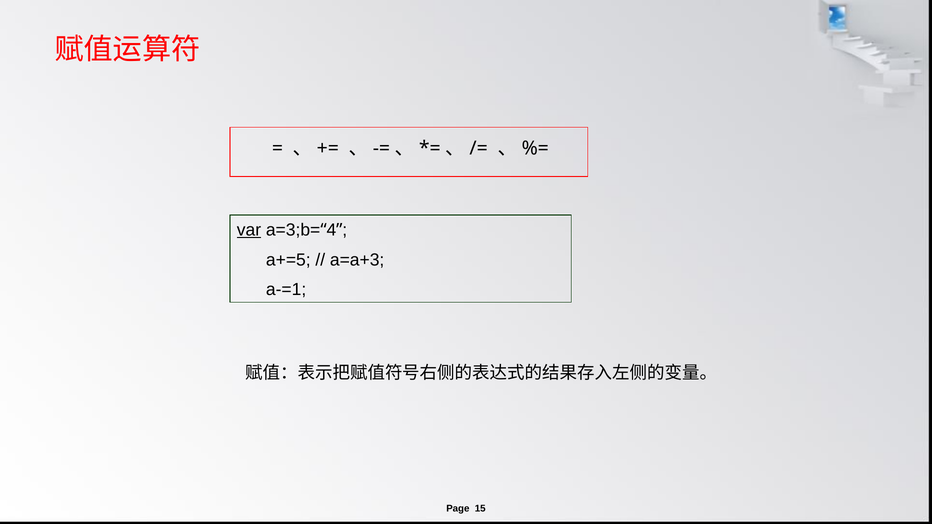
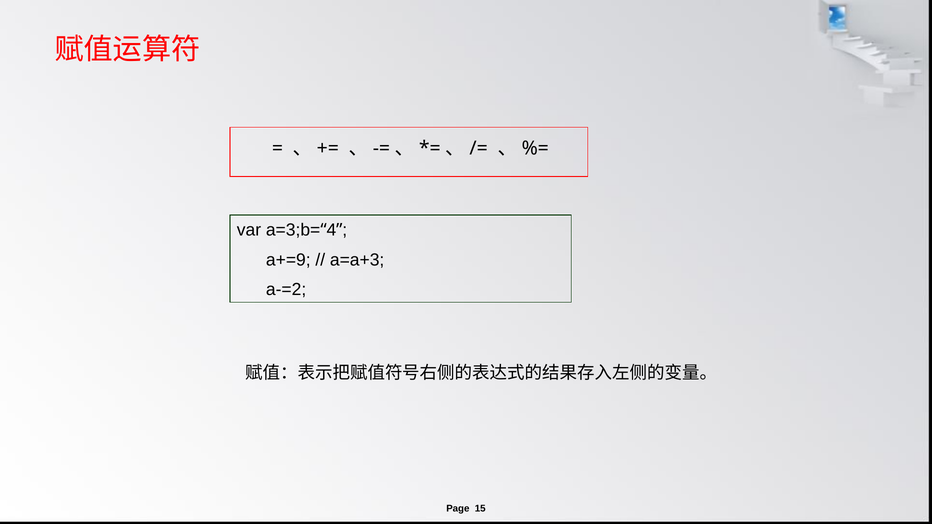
var underline: present -> none (249, 230)
a+=5: a+=5 -> a+=9 (288, 260)
a-=1: a-=1 -> a-=2 (286, 290)
